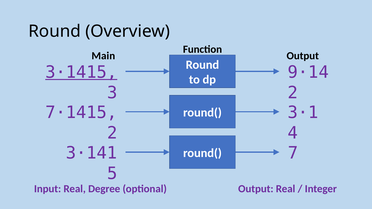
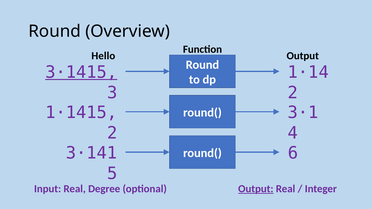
Main: Main -> Hello (103, 56)
9·14: 9·14 -> 1·14 (308, 72)
7·1415: 7·1415 -> 1·1415 (81, 113)
7: 7 -> 6 (293, 153)
Output underline: none -> present (256, 189)
